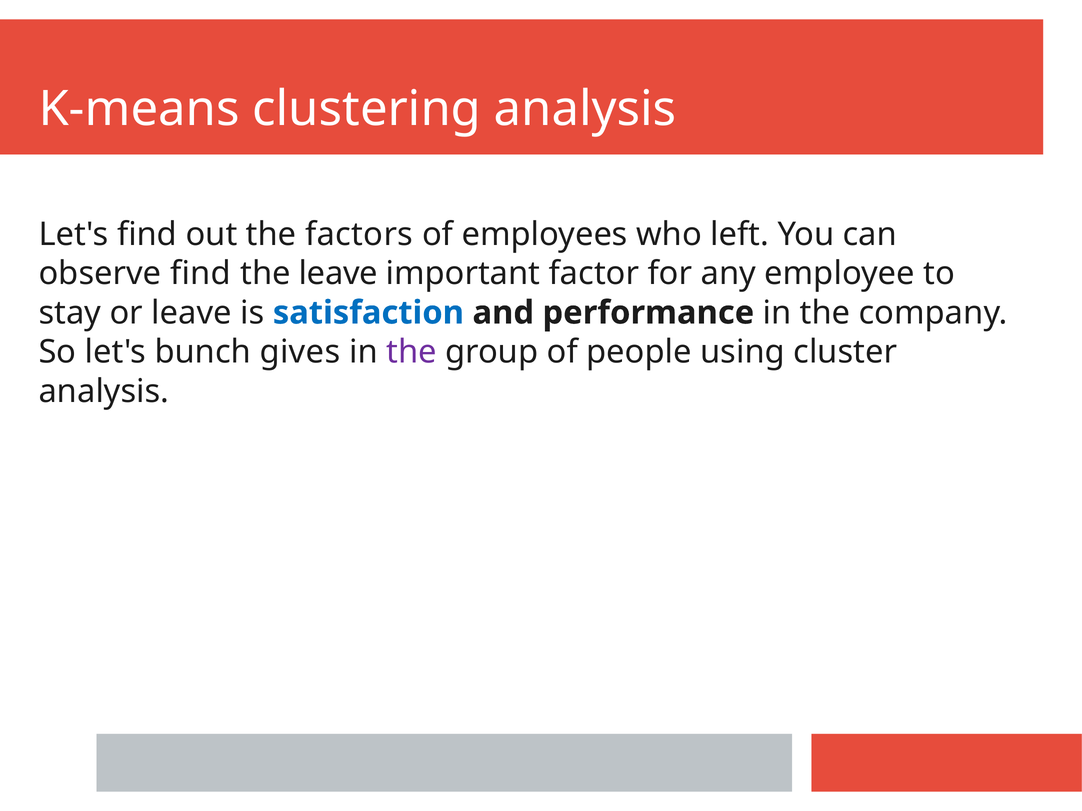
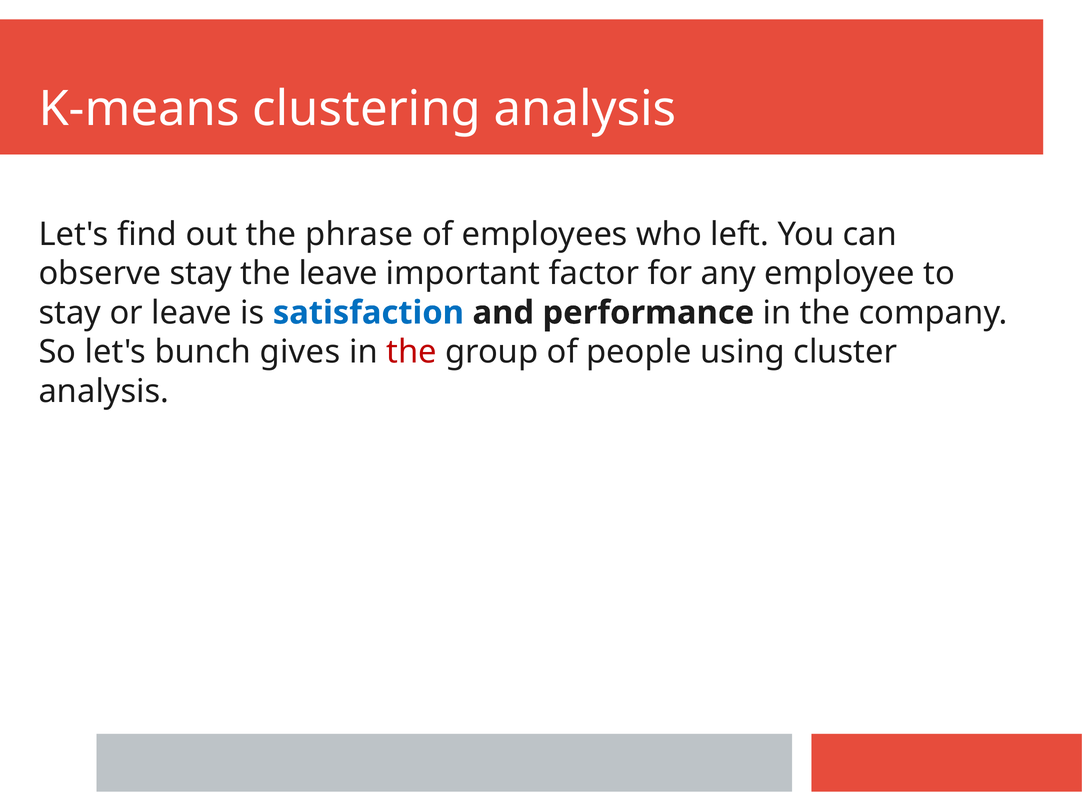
factors: factors -> phrase (359, 234)
observe find: find -> stay (201, 274)
the colour: purple -> red (411, 352)
